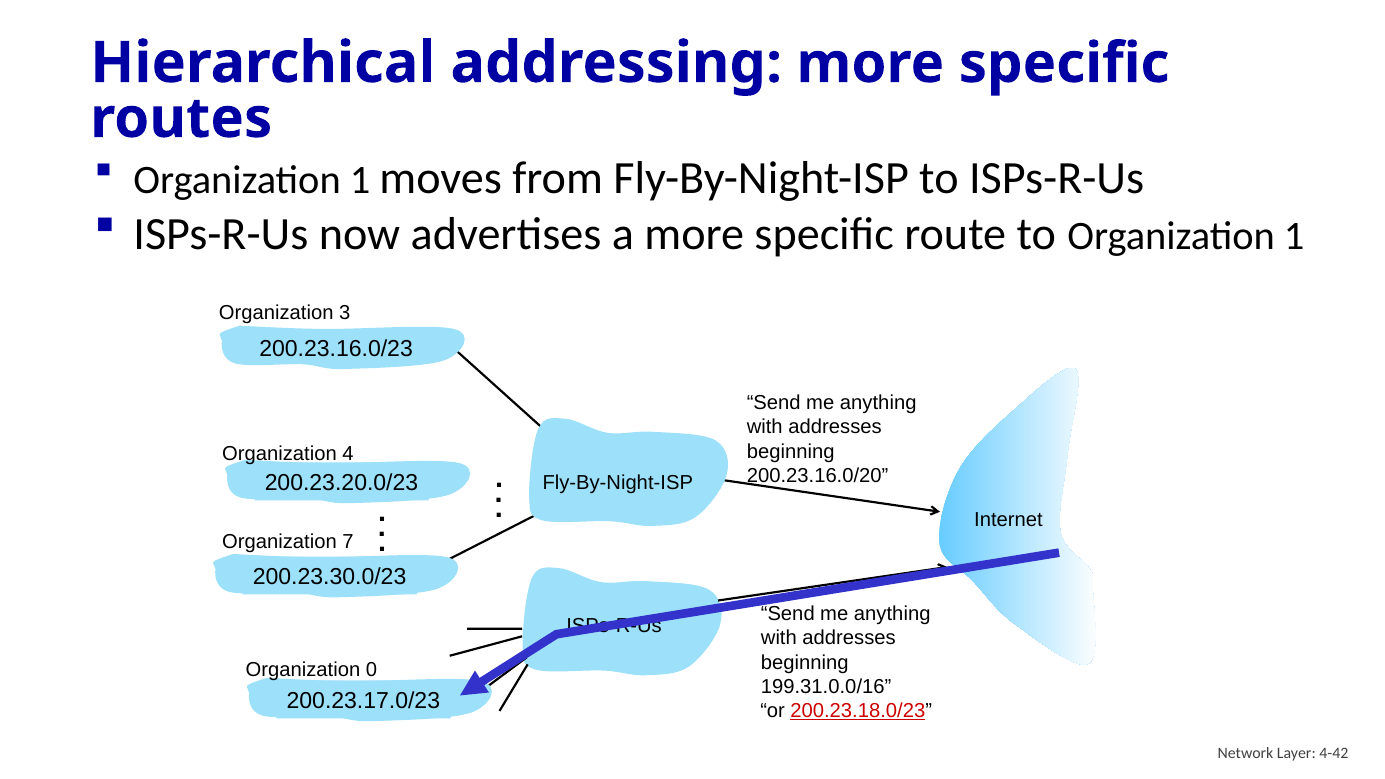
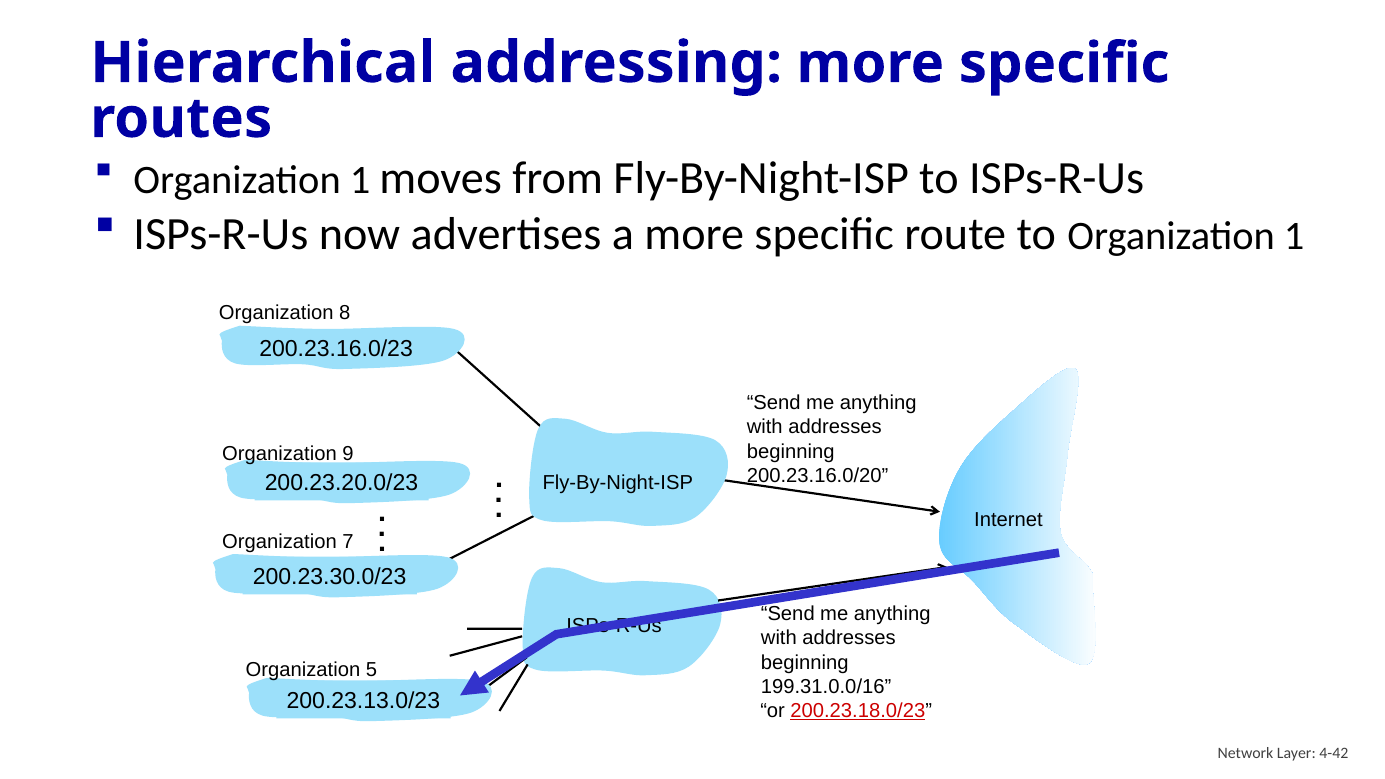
3: 3 -> 8 (345, 313)
4: 4 -> 9 (348, 454)
0: 0 -> 5 (371, 670)
200.23.17.0/23: 200.23.17.0/23 -> 200.23.13.0/23 (363, 701)
